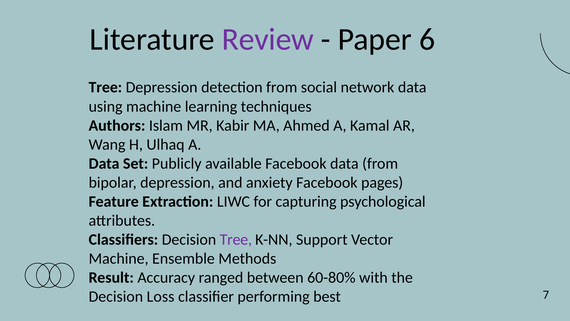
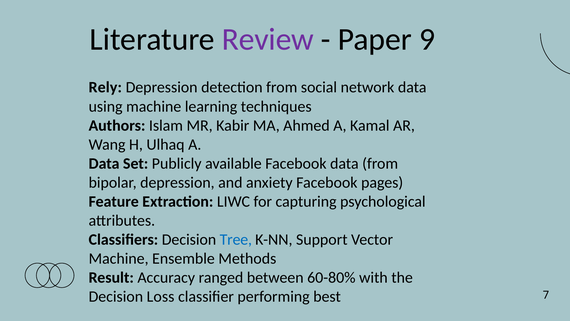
6: 6 -> 9 (427, 39)
Tree: Tree -> Rely (105, 87)
Tree colour: purple -> blue (236, 239)
